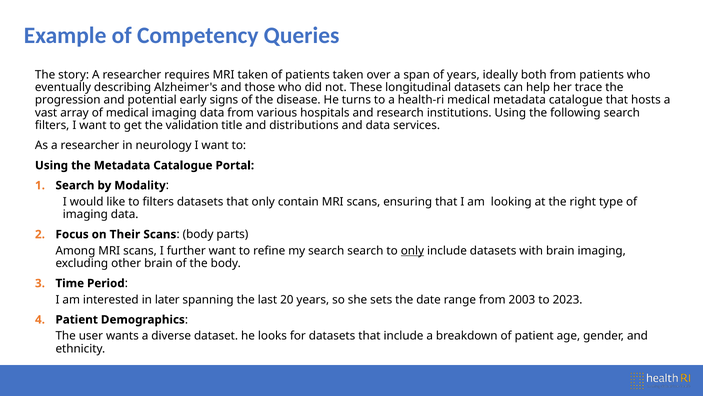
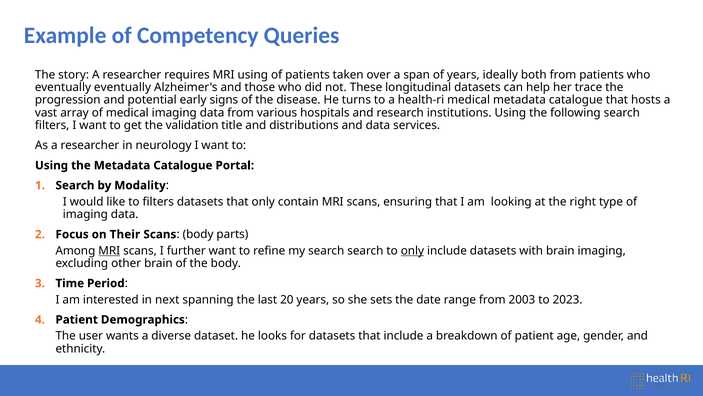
MRI taken: taken -> using (253, 75)
eventually describing: describing -> eventually (123, 87)
MRI underline: none -> present (109, 250)
later: later -> next (167, 299)
